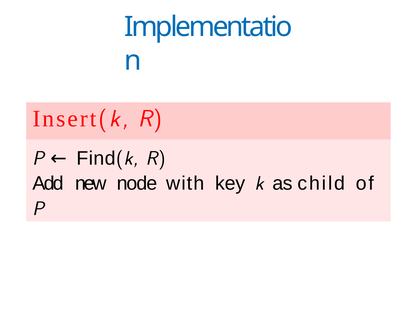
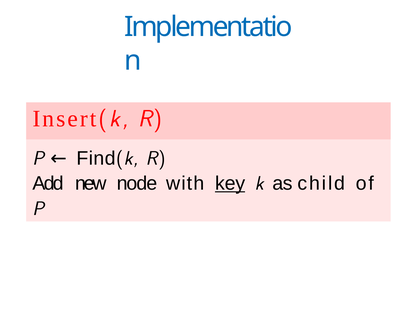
key underline: none -> present (230, 183)
